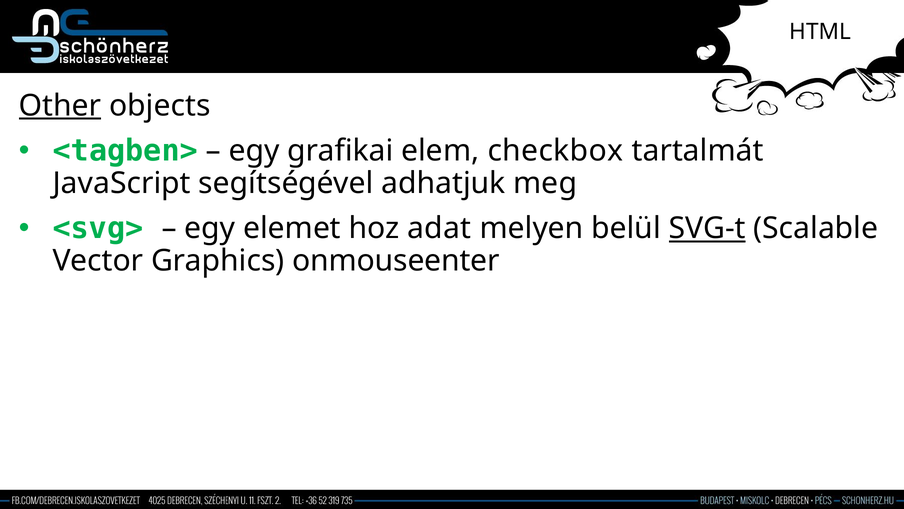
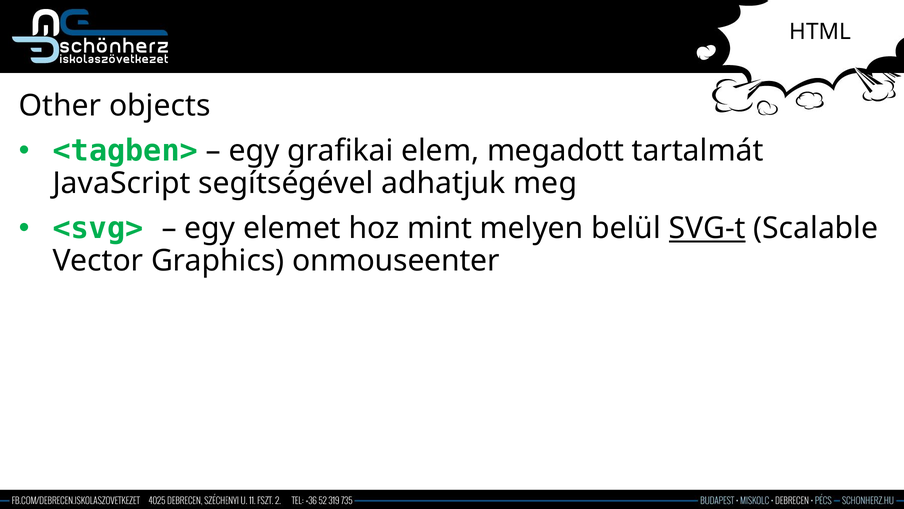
Other underline: present -> none (60, 106)
checkbox: checkbox -> megadott (556, 151)
adat: adat -> mint (440, 228)
